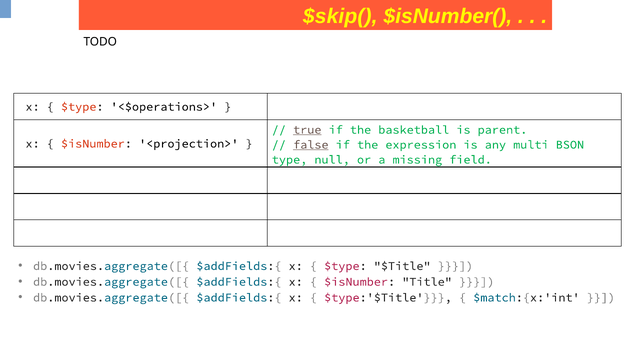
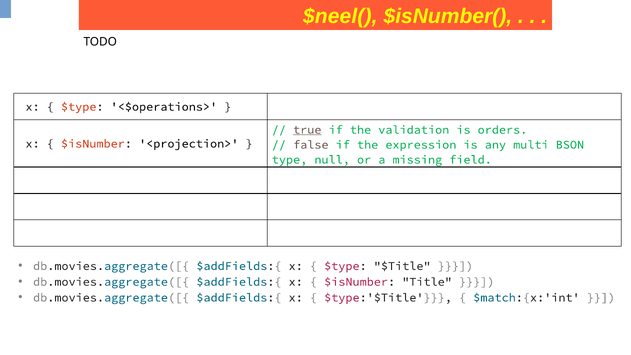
$skip(: $skip( -> $neel( (340, 16)
basketball: basketball -> validation (414, 130)
parent: parent -> orders (502, 130)
false underline: present -> none (311, 145)
